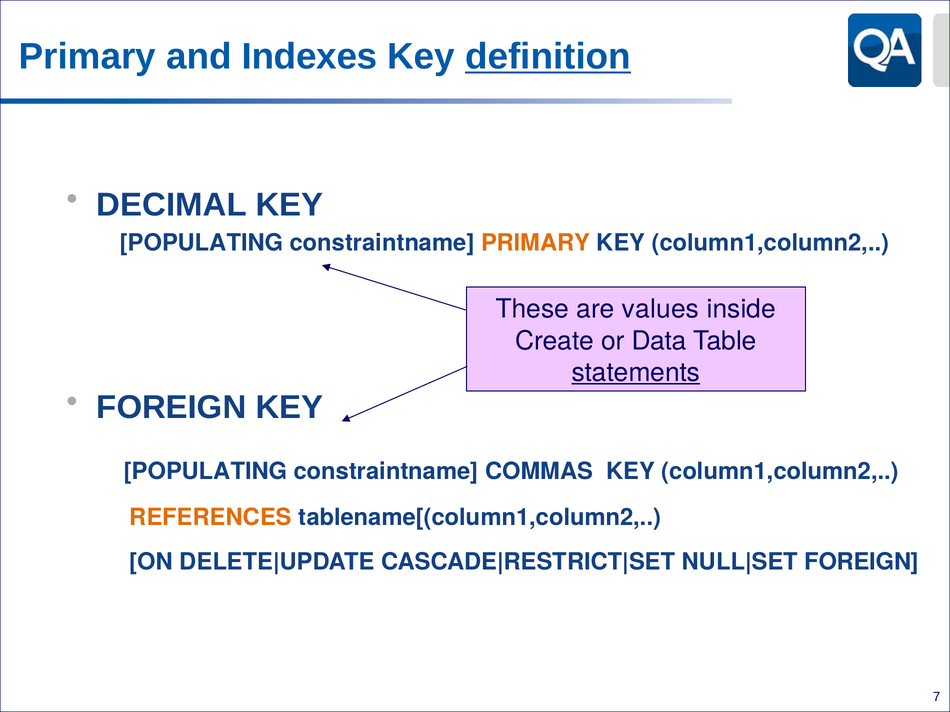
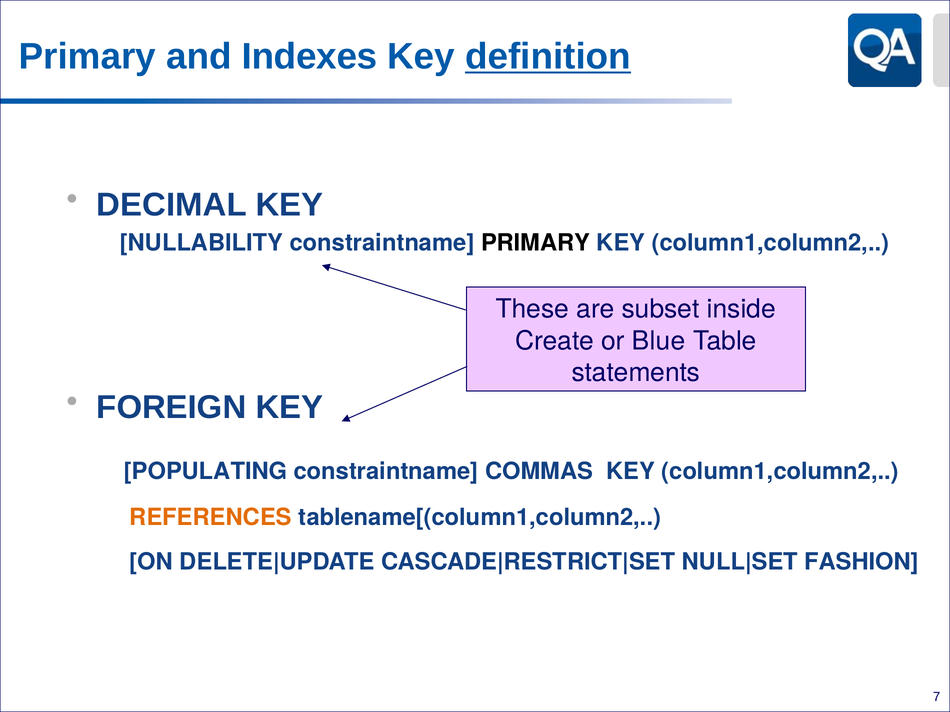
POPULATING: POPULATING -> NULLABILITY (202, 243)
PRIMARY colour: orange -> black (536, 243)
values: values -> subset (661, 309)
Data: Data -> Blue (659, 341)
statements underline: present -> none (636, 373)
FOREIGN: FOREIGN -> FASHION (862, 562)
